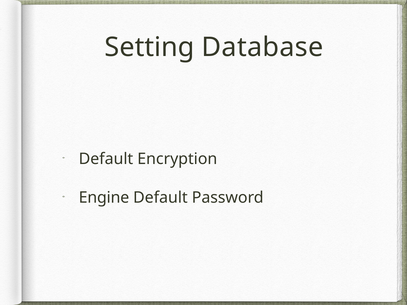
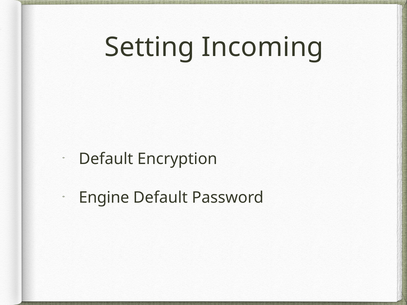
Database: Database -> Incoming (263, 47)
